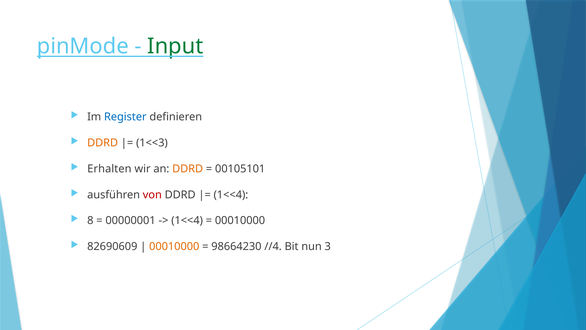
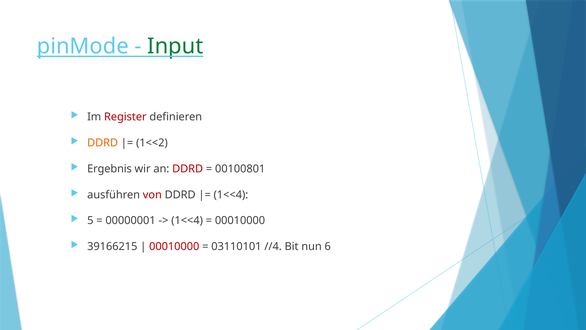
Register colour: blue -> red (125, 117)
1<<3: 1<<3 -> 1<<2 (152, 143)
Erhalten: Erhalten -> Ergebnis (110, 169)
DDRD colour: orange -> red (188, 169)
00105101: 00105101 -> 00100801 (240, 169)
8: 8 -> 5 (90, 220)
82690609: 82690609 -> 39166215 (112, 246)
00010000 colour: orange -> red (174, 246)
98664230: 98664230 -> 03110101 (236, 246)
3: 3 -> 6 (328, 246)
